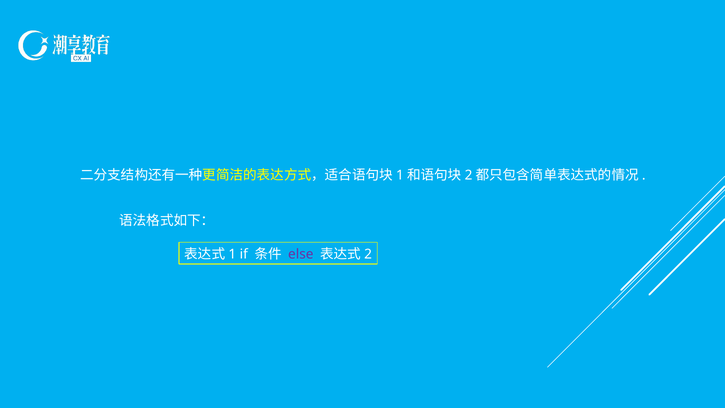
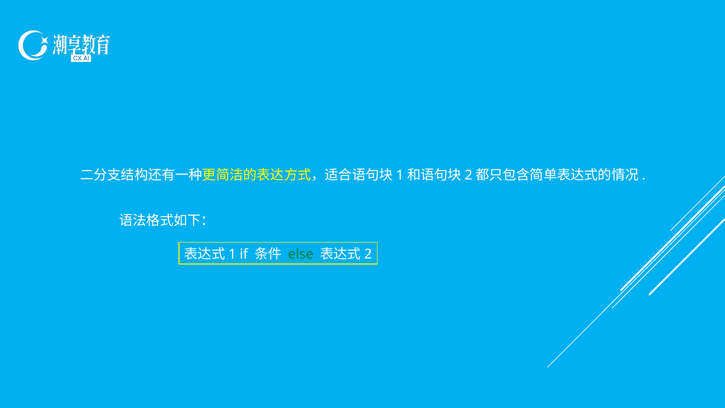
else colour: purple -> green (301, 254)
